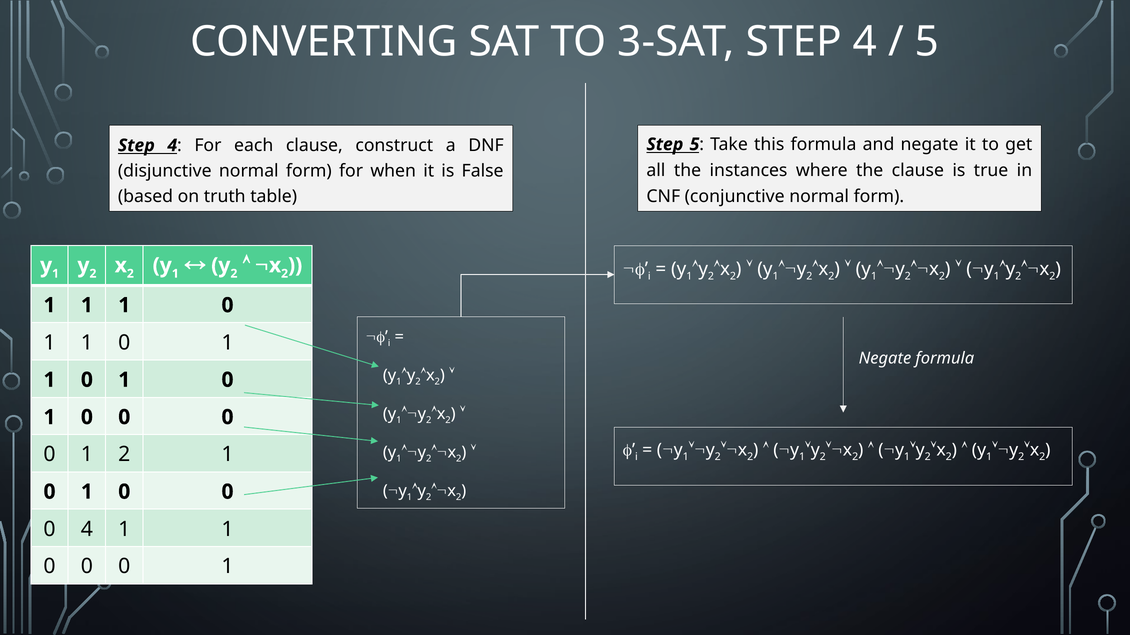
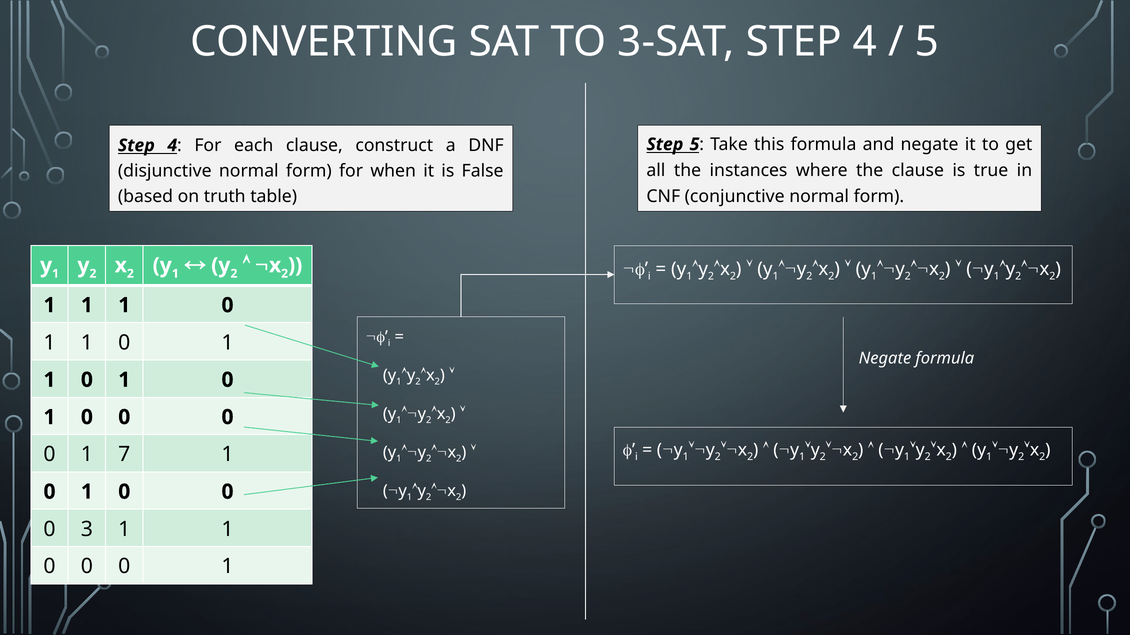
1 2: 2 -> 7 (124, 455)
0 4: 4 -> 3 (87, 530)
